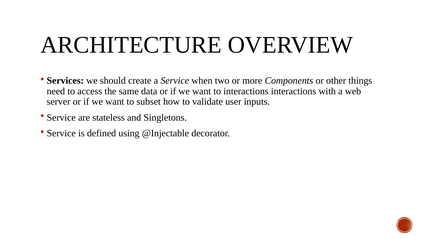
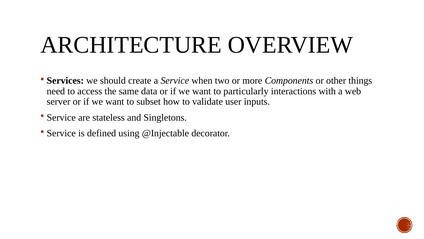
to interactions: interactions -> particularly (246, 91)
